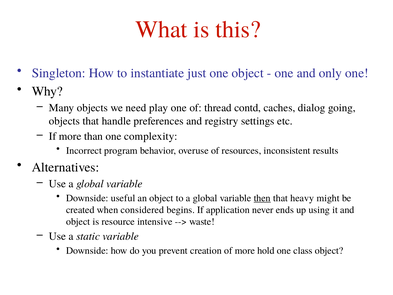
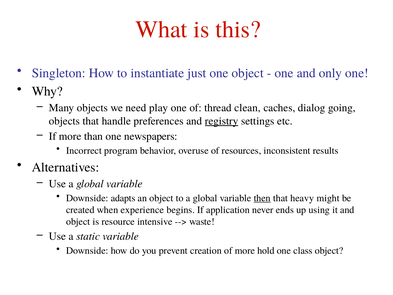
contd: contd -> clean (248, 108)
registry underline: none -> present (222, 121)
complexity: complexity -> newspapers (151, 136)
useful: useful -> adapts (123, 198)
considered: considered -> experience (142, 210)
